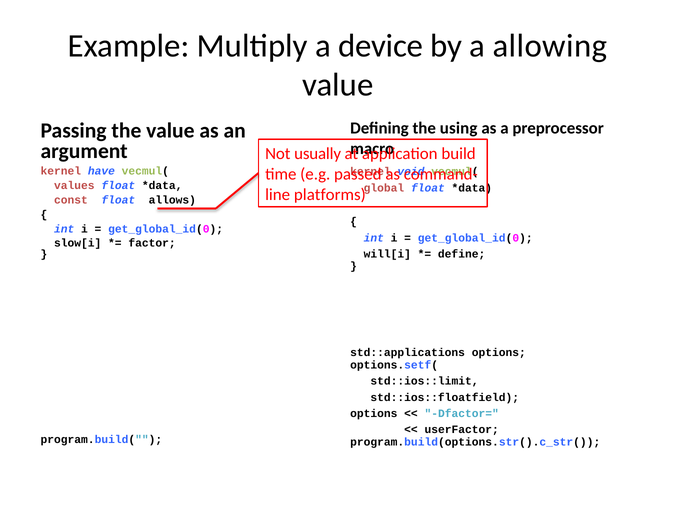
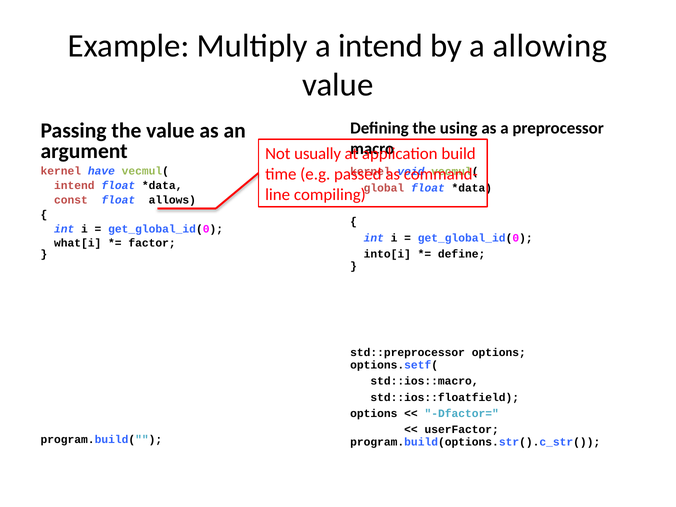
a device: device -> intend (381, 46)
values: values -> intend (74, 186)
platforms: platforms -> compiling (330, 194)
slow[i: slow[i -> what[i (78, 243)
will[i: will[i -> into[i (387, 254)
std::applications: std::applications -> std::preprocessor (408, 353)
std::ios::limit: std::ios::limit -> std::ios::macro (424, 381)
